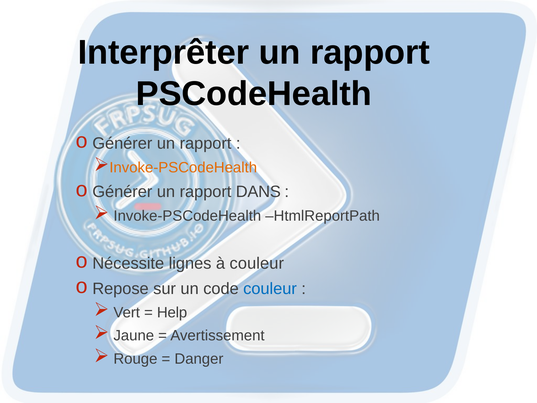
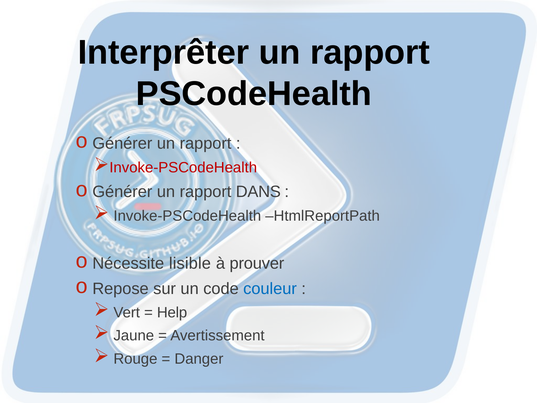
Invoke-PSCodeHealth colour: orange -> red (183, 167)
lignes: lignes -> lisible (190, 263)
à couleur: couleur -> prouver (257, 263)
